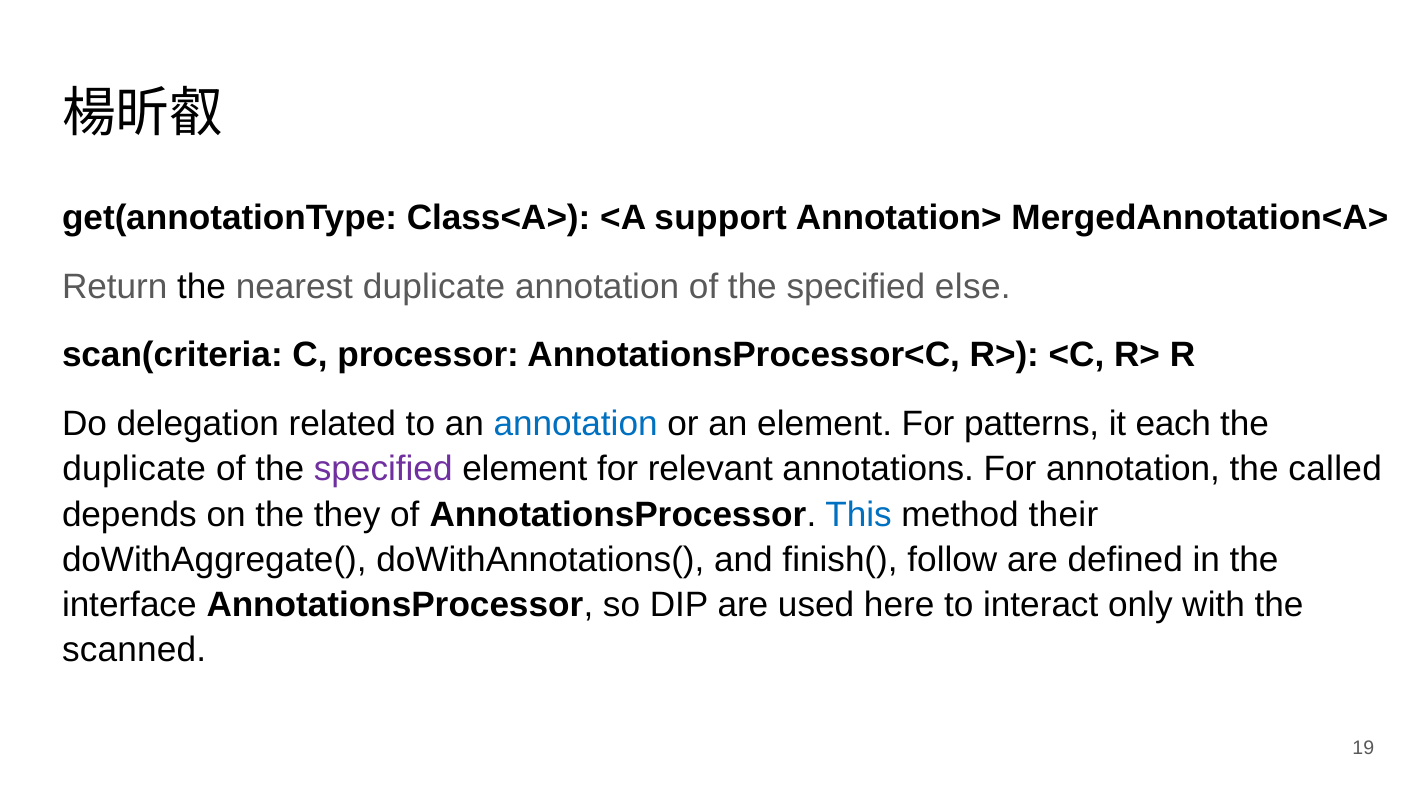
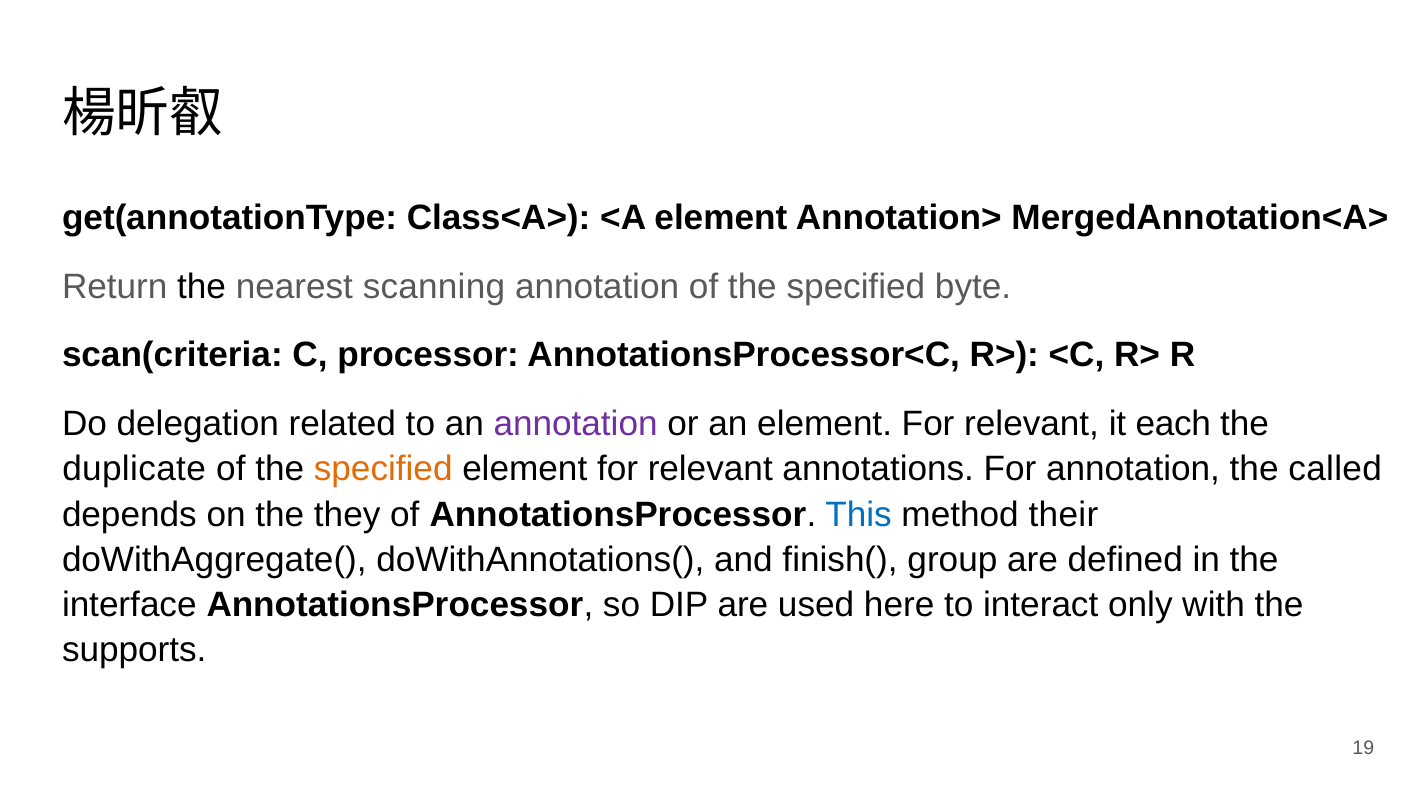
<A support: support -> element (721, 218)
nearest duplicate: duplicate -> scanning (434, 286)
else: else -> byte (973, 286)
annotation colour: blue -> purple (576, 424)
an element For patterns: patterns -> relevant (1032, 424)
specified colour: purple -> orange (383, 469)
follow: follow -> group (952, 559)
scanned: scanned -> supports (134, 650)
